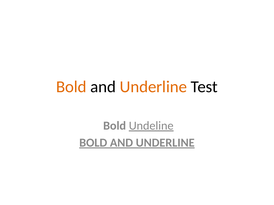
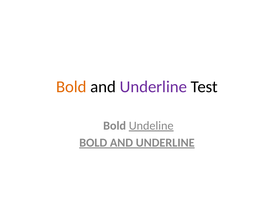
Underline colour: orange -> purple (153, 87)
